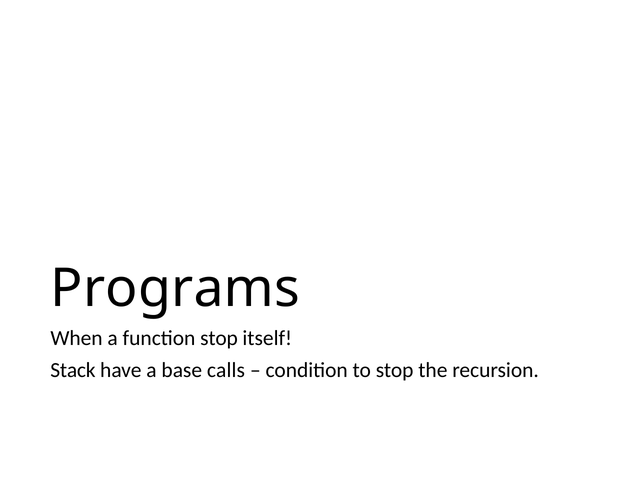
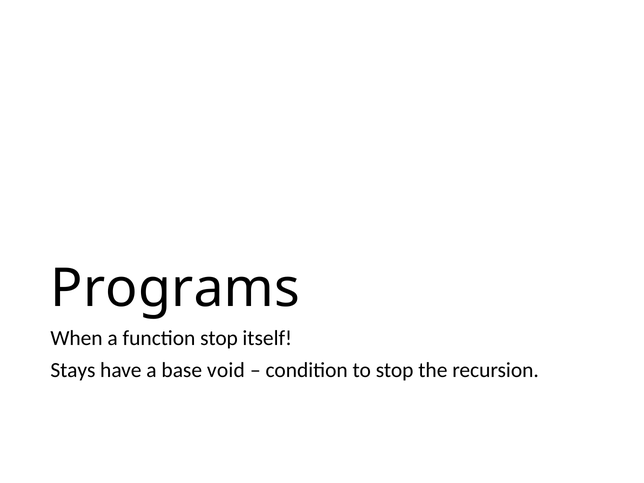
Stack: Stack -> Stays (73, 370)
calls: calls -> void (226, 370)
